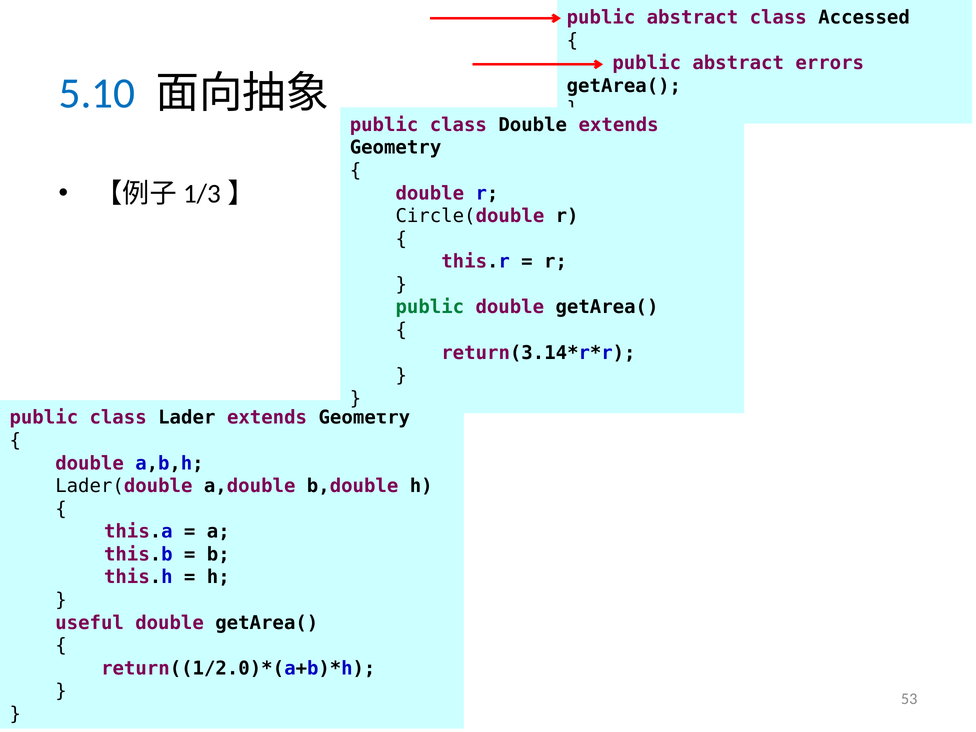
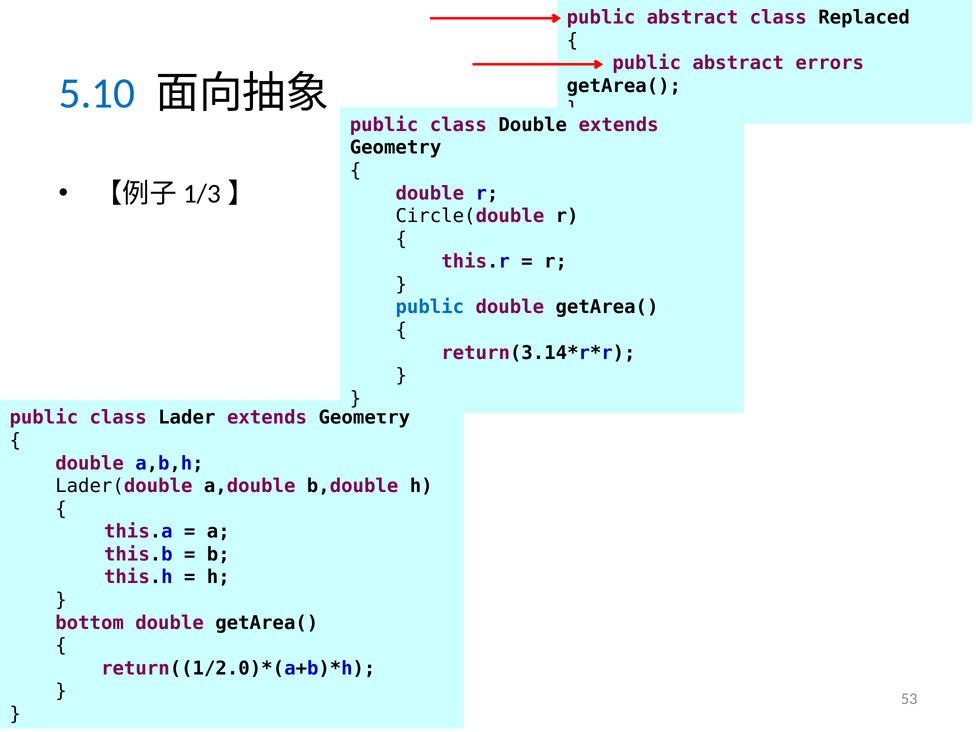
Accessed: Accessed -> Replaced (864, 18)
public colour: green -> blue (430, 307)
useful: useful -> bottom (90, 623)
